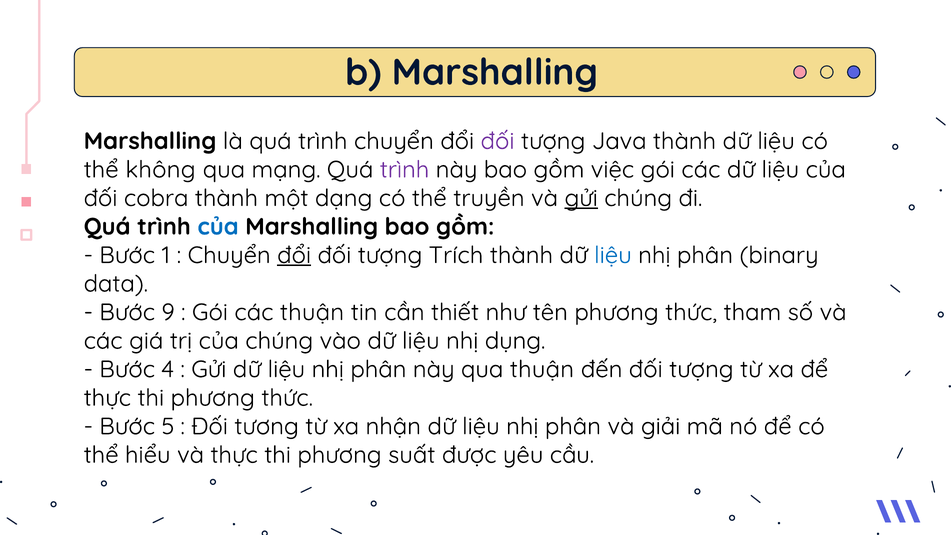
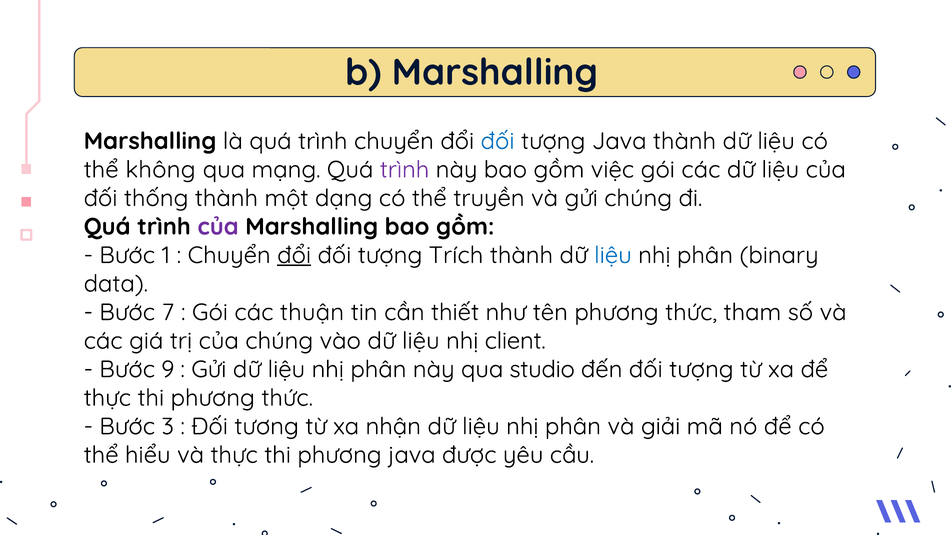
đối colour: purple -> blue (498, 141)
cobra: cobra -> thống (156, 198)
gửi underline: present -> none (581, 198)
của colour: blue -> purple (218, 227)
9: 9 -> 7 (168, 312)
dụng: dụng -> client (515, 341)
4: 4 -> 9 (168, 369)
qua thuận: thuận -> studio (542, 369)
5: 5 -> 3 (168, 426)
phương suất: suất -> java (412, 455)
